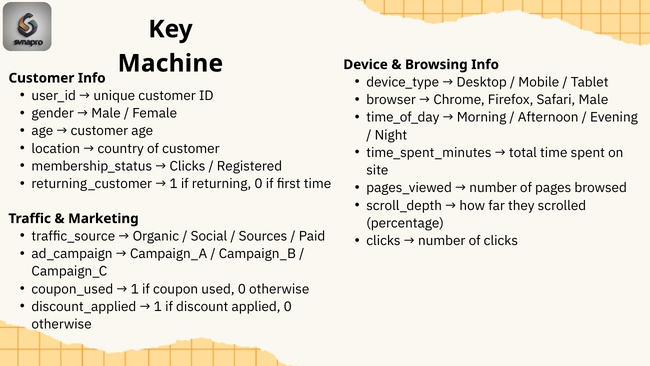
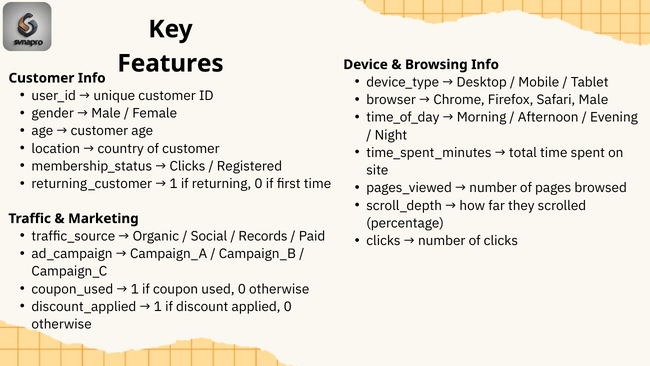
Machine: Machine -> Features (171, 63)
Sources: Sources -> Records (263, 236)
